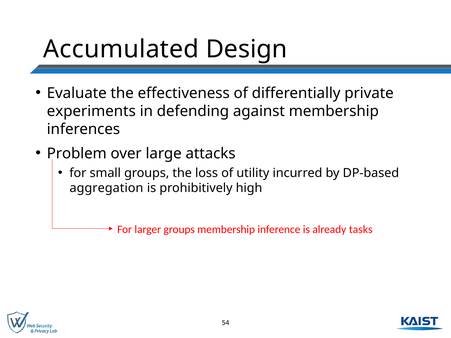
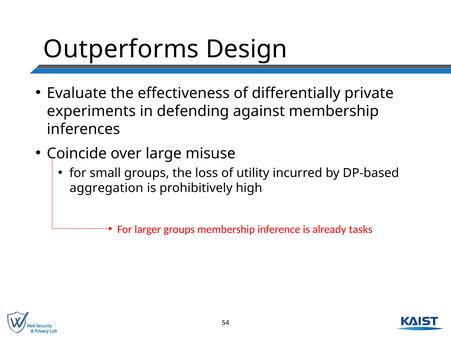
Accumulated: Accumulated -> Outperforms (121, 49)
Problem: Problem -> Coincide (77, 154)
attacks: attacks -> misuse (211, 154)
